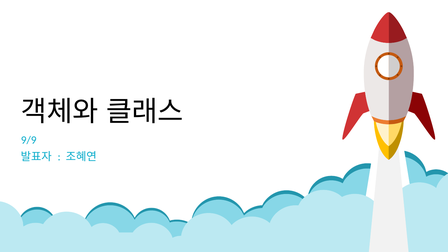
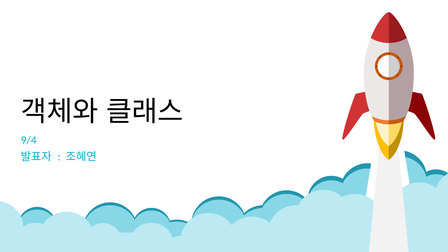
9/9: 9/9 -> 9/4 (29, 140)
